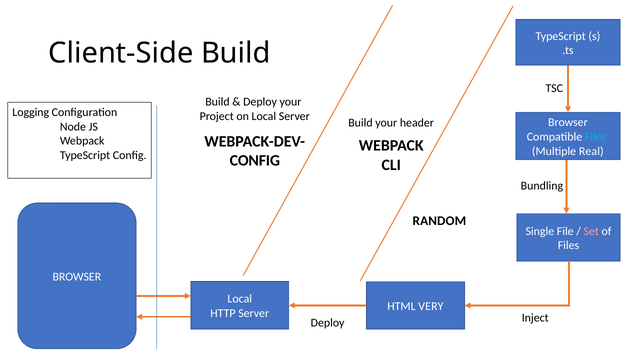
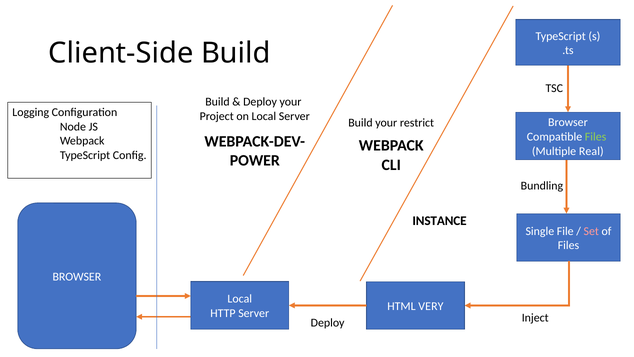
header: header -> restrict (417, 123)
Files colour: light blue -> light green (596, 137)
CONFIG: CONFIG -> POWER (255, 160)
RANDOM: RANDOM -> INSTANCE (440, 221)
